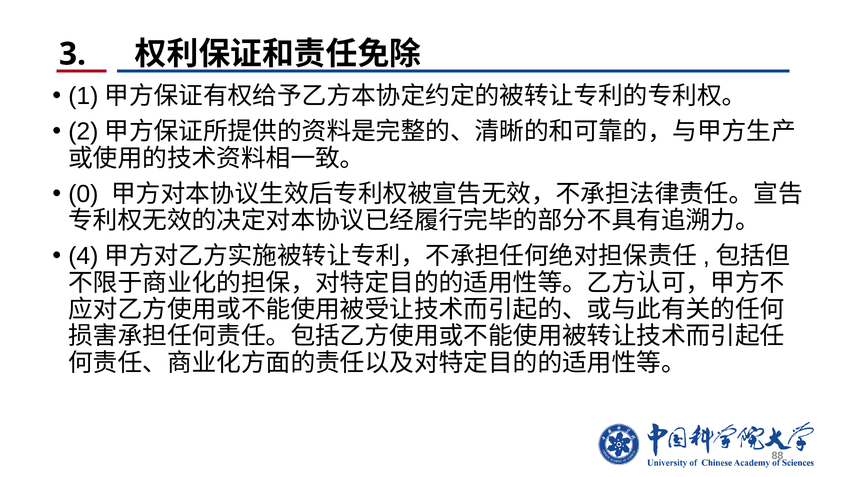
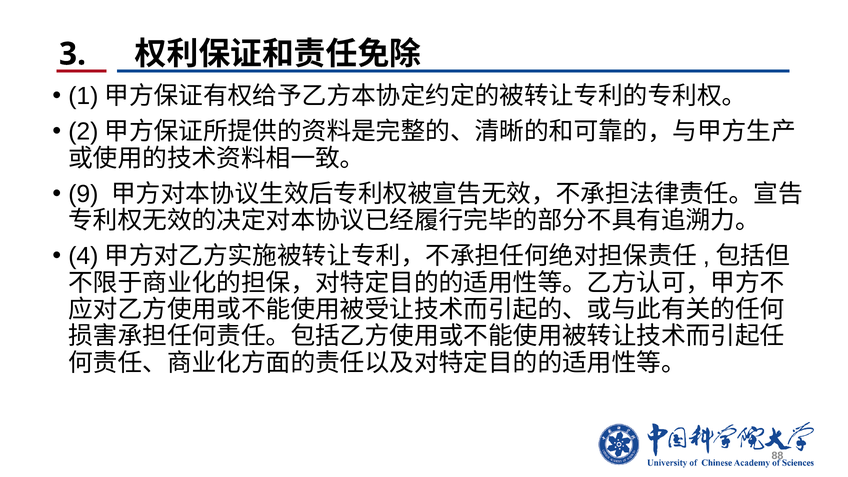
0: 0 -> 9 (83, 194)
